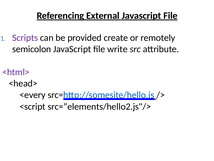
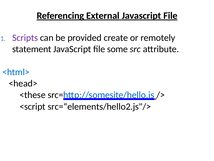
semicolon: semicolon -> statement (32, 49)
write: write -> some (118, 49)
<html> colour: purple -> blue (16, 72)
<every: <every -> <these (33, 95)
